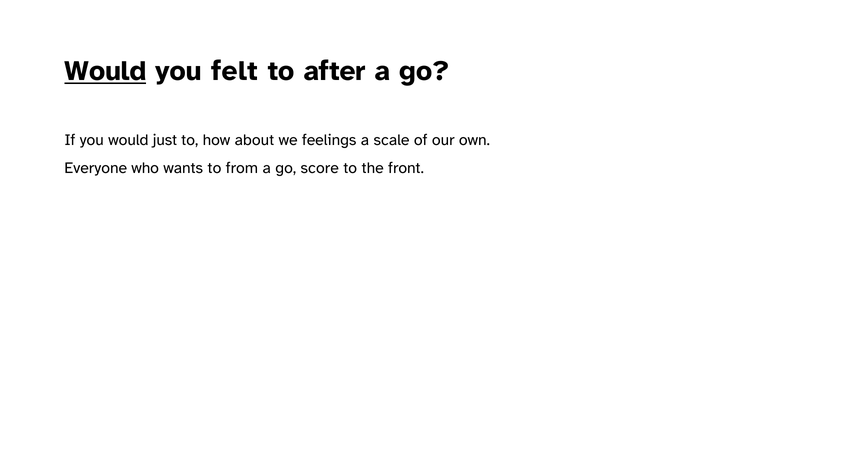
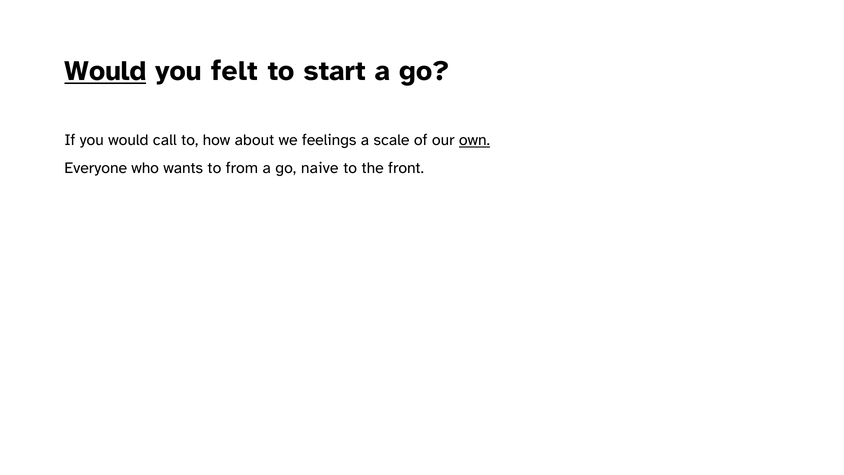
after: after -> start (335, 71)
just: just -> call (165, 140)
own underline: none -> present (474, 140)
score: score -> naive (320, 168)
